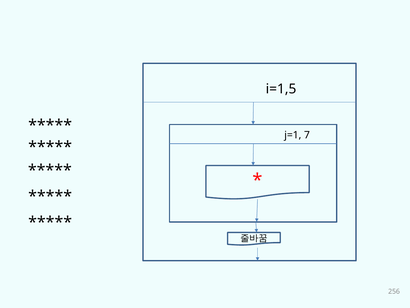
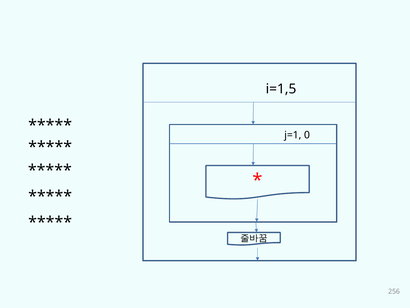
7: 7 -> 0 (307, 135)
